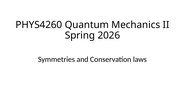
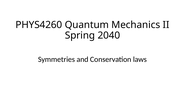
2026: 2026 -> 2040 (109, 35)
